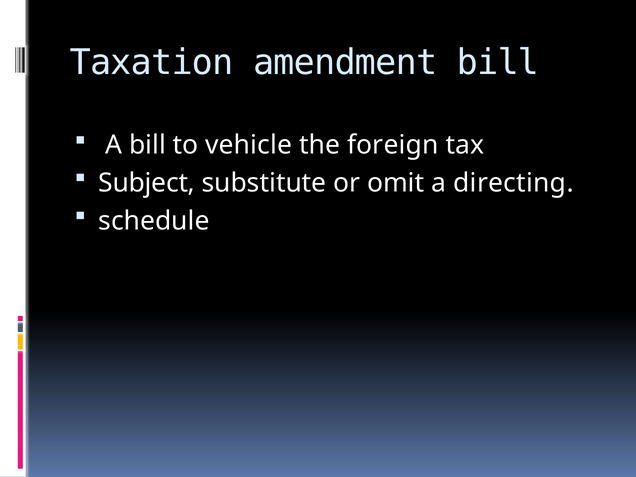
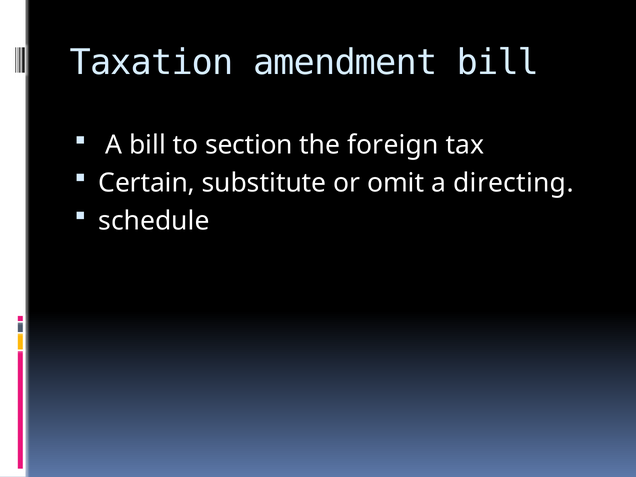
vehicle: vehicle -> section (249, 145)
Subject: Subject -> Certain (147, 183)
